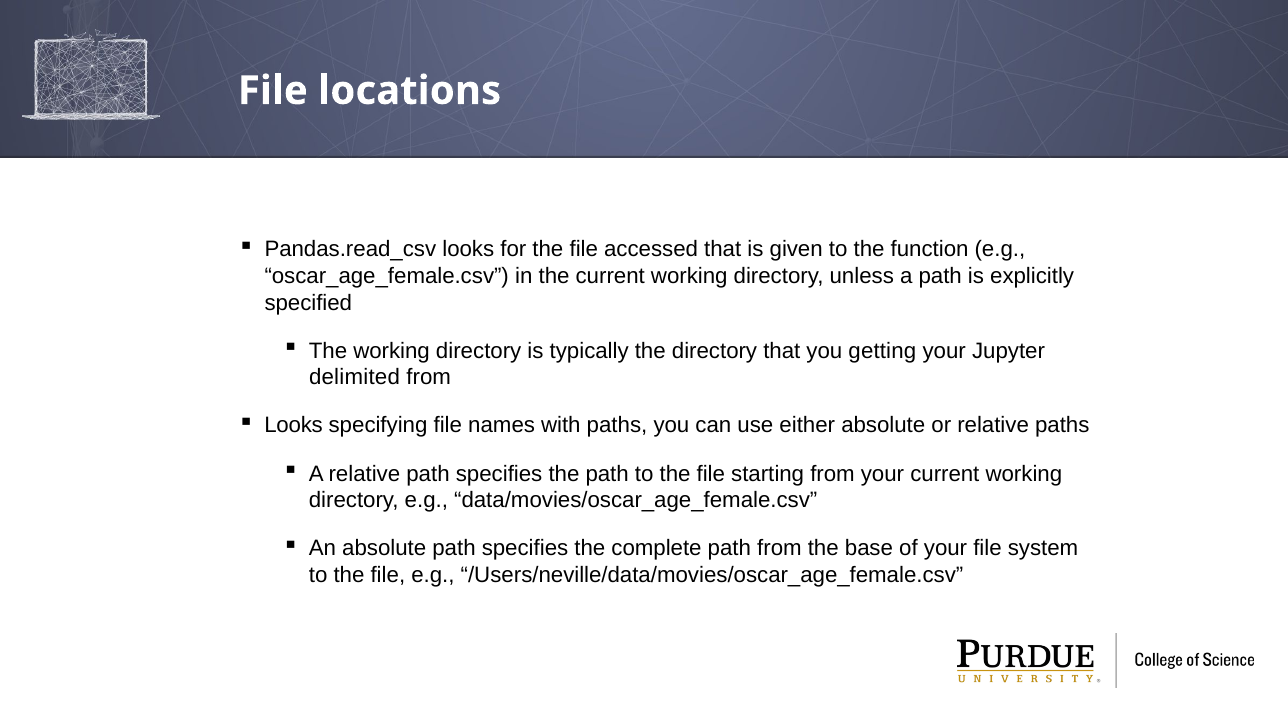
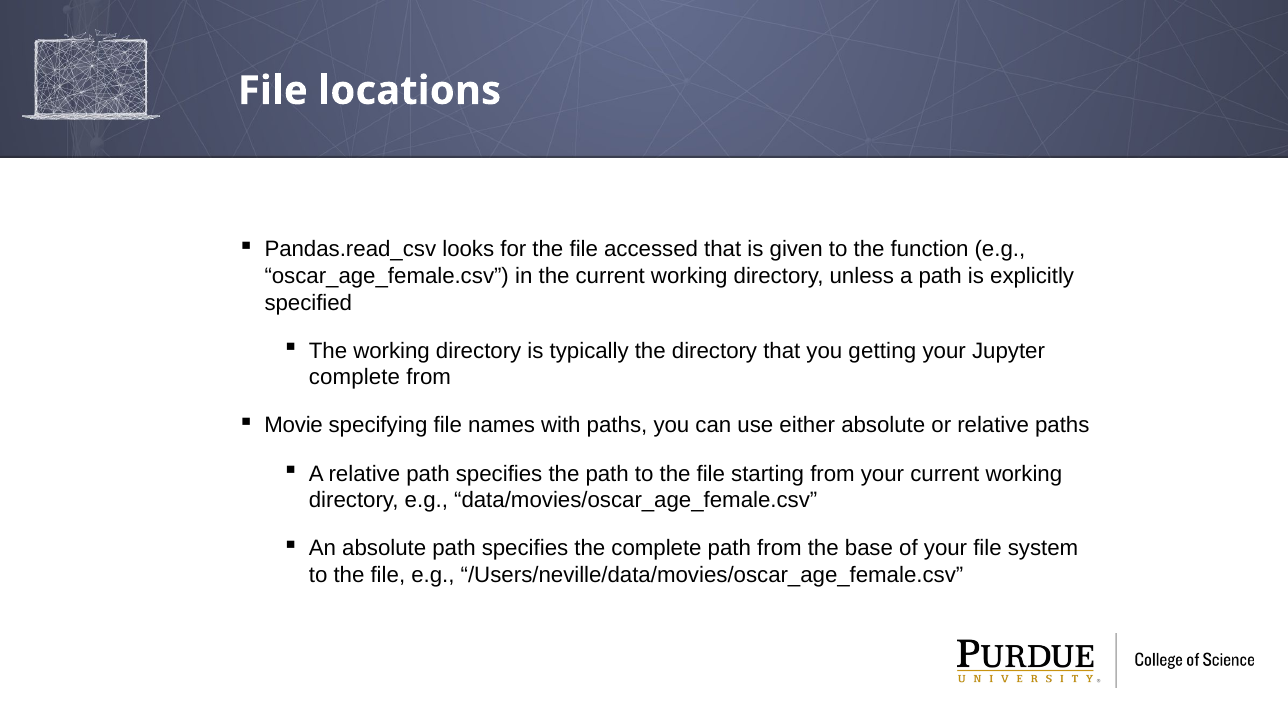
delimited: delimited -> complete (355, 377)
Looks: Looks -> Movie (294, 425)
